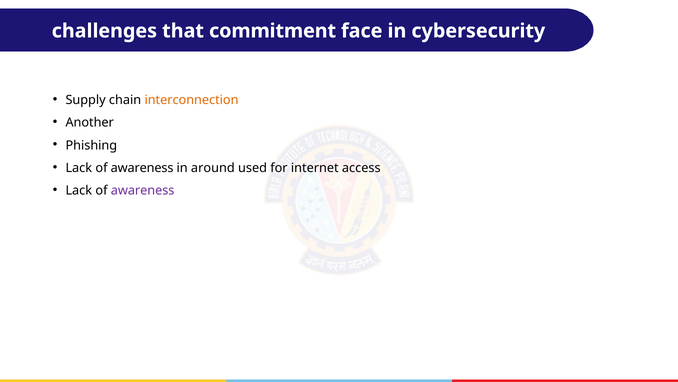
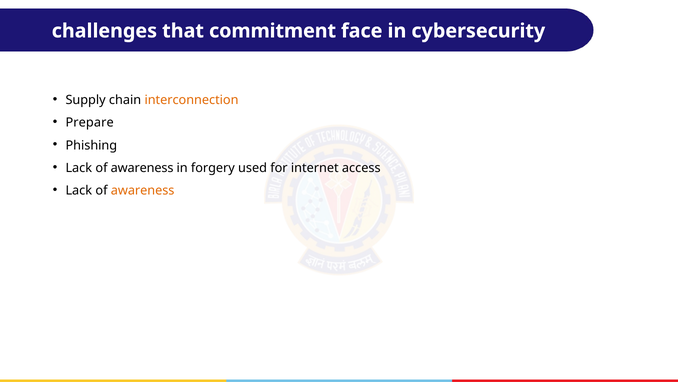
Another: Another -> Prepare (90, 122)
around: around -> forgery (213, 168)
awareness colour: purple -> orange (143, 190)
